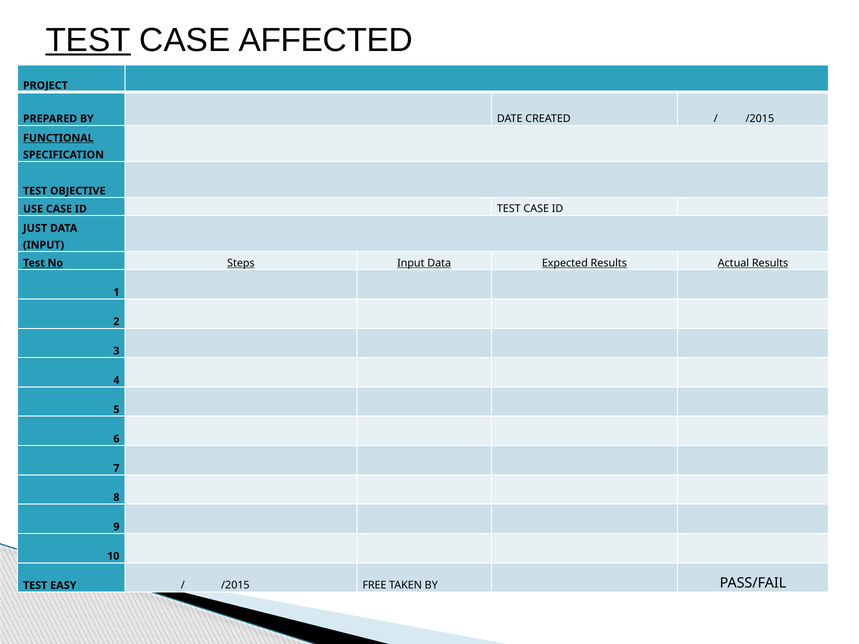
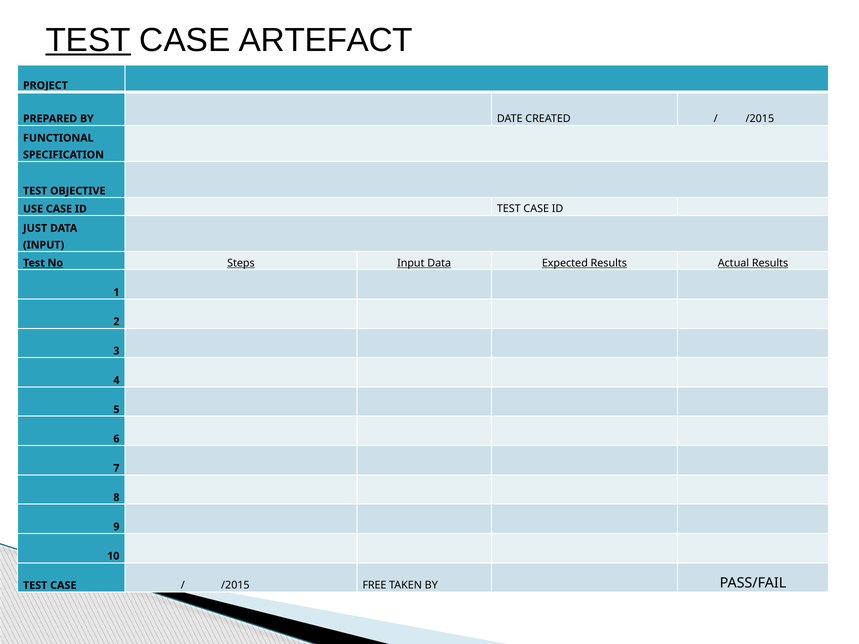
AFFECTED: AFFECTED -> ARTEFACT (326, 40)
FUNCTIONAL underline: present -> none (58, 138)
EASY: EASY -> CASE (63, 586)
